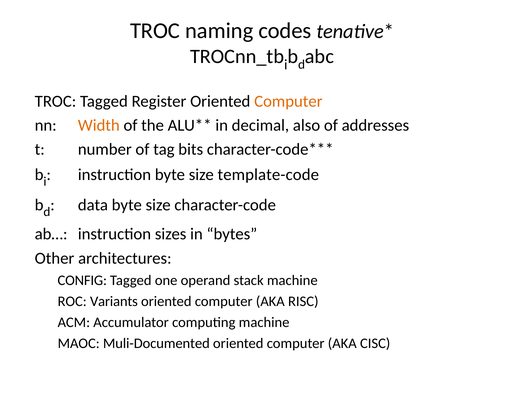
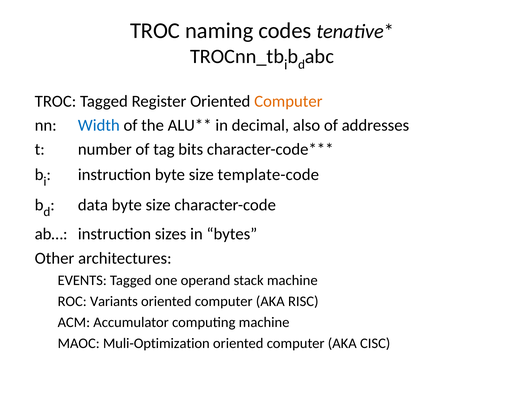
Width colour: orange -> blue (99, 125)
CONFIG: CONFIG -> EVENTS (82, 280)
Muli-Documented: Muli-Documented -> Muli-Optimization (156, 343)
